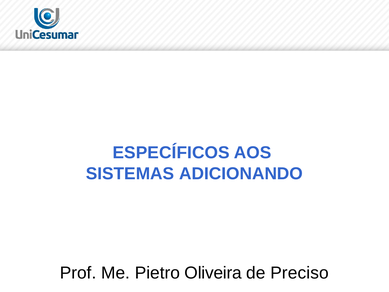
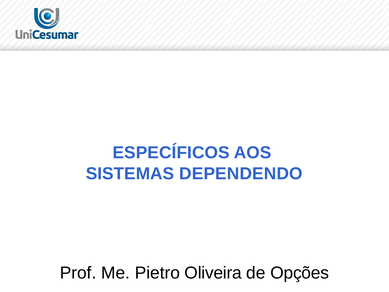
ADICIONANDO: ADICIONANDO -> DEPENDENDO (241, 173)
Preciso: Preciso -> Opções (300, 273)
